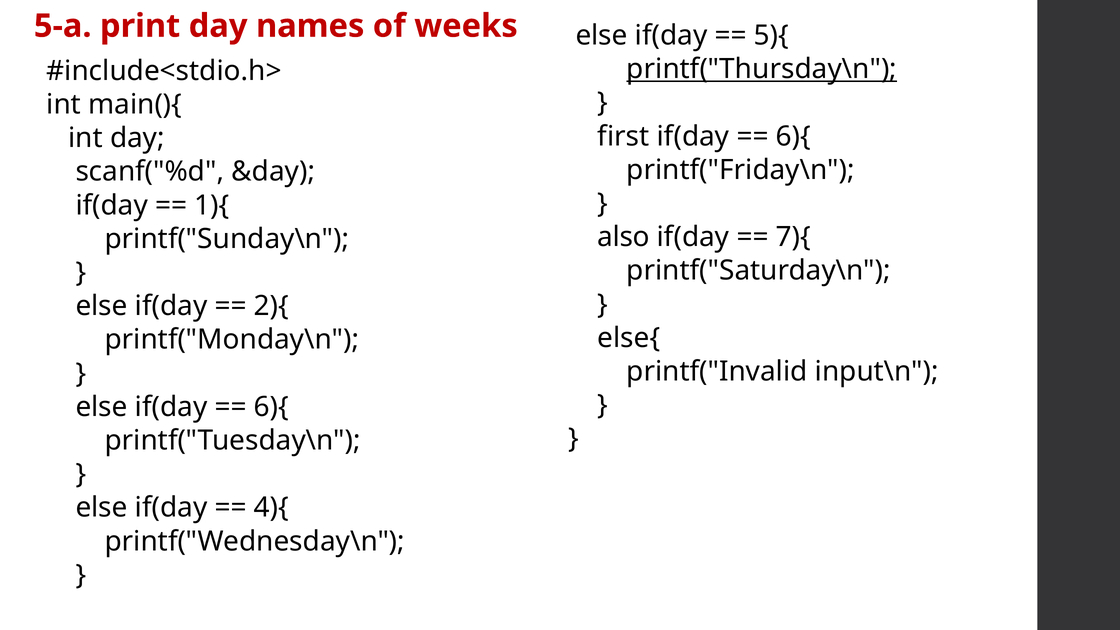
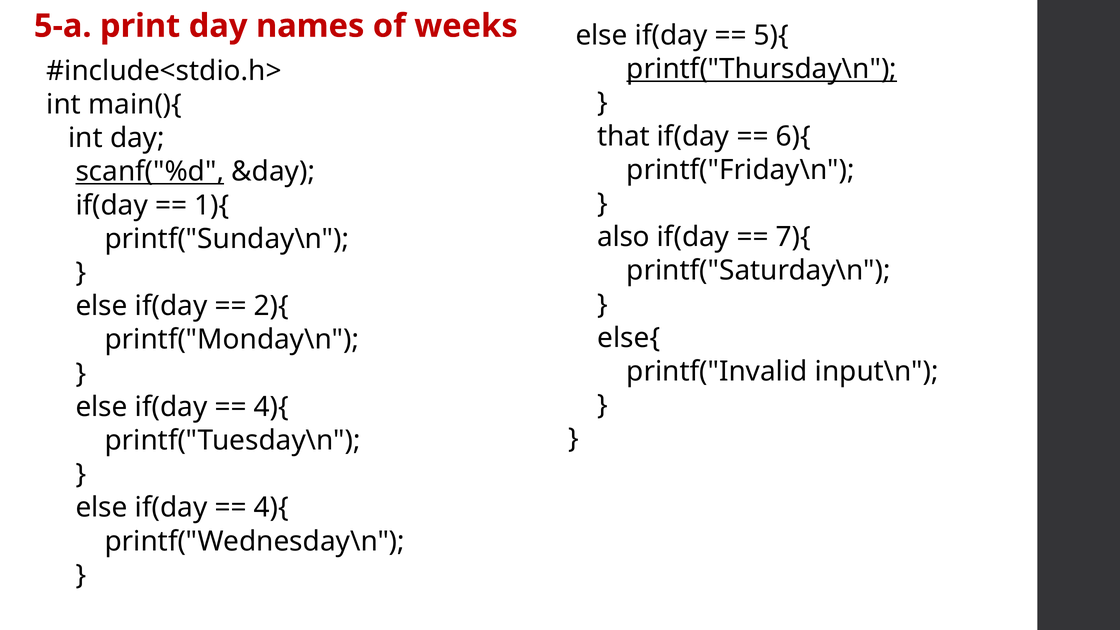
first: first -> that (624, 136)
scanf("%d underline: none -> present (150, 172)
6){: 6){ -> 4){ (271, 407)
